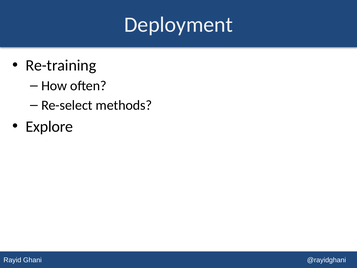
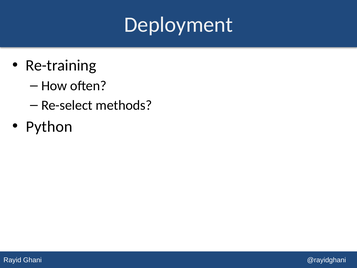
Explore: Explore -> Python (49, 126)
